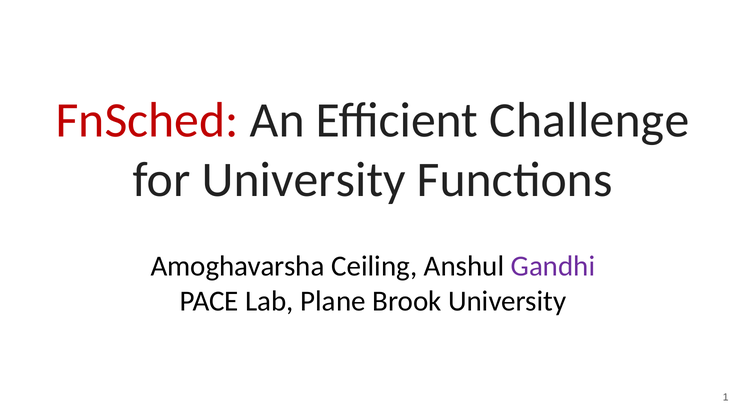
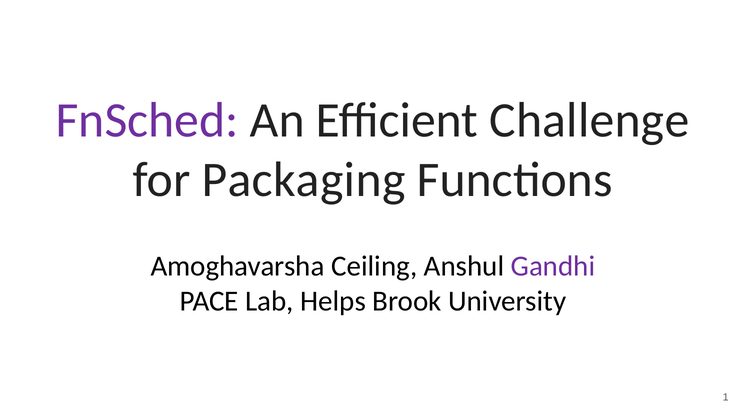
FnSched colour: red -> purple (147, 120)
for University: University -> Packaging (303, 180)
Plane: Plane -> Helps (333, 301)
